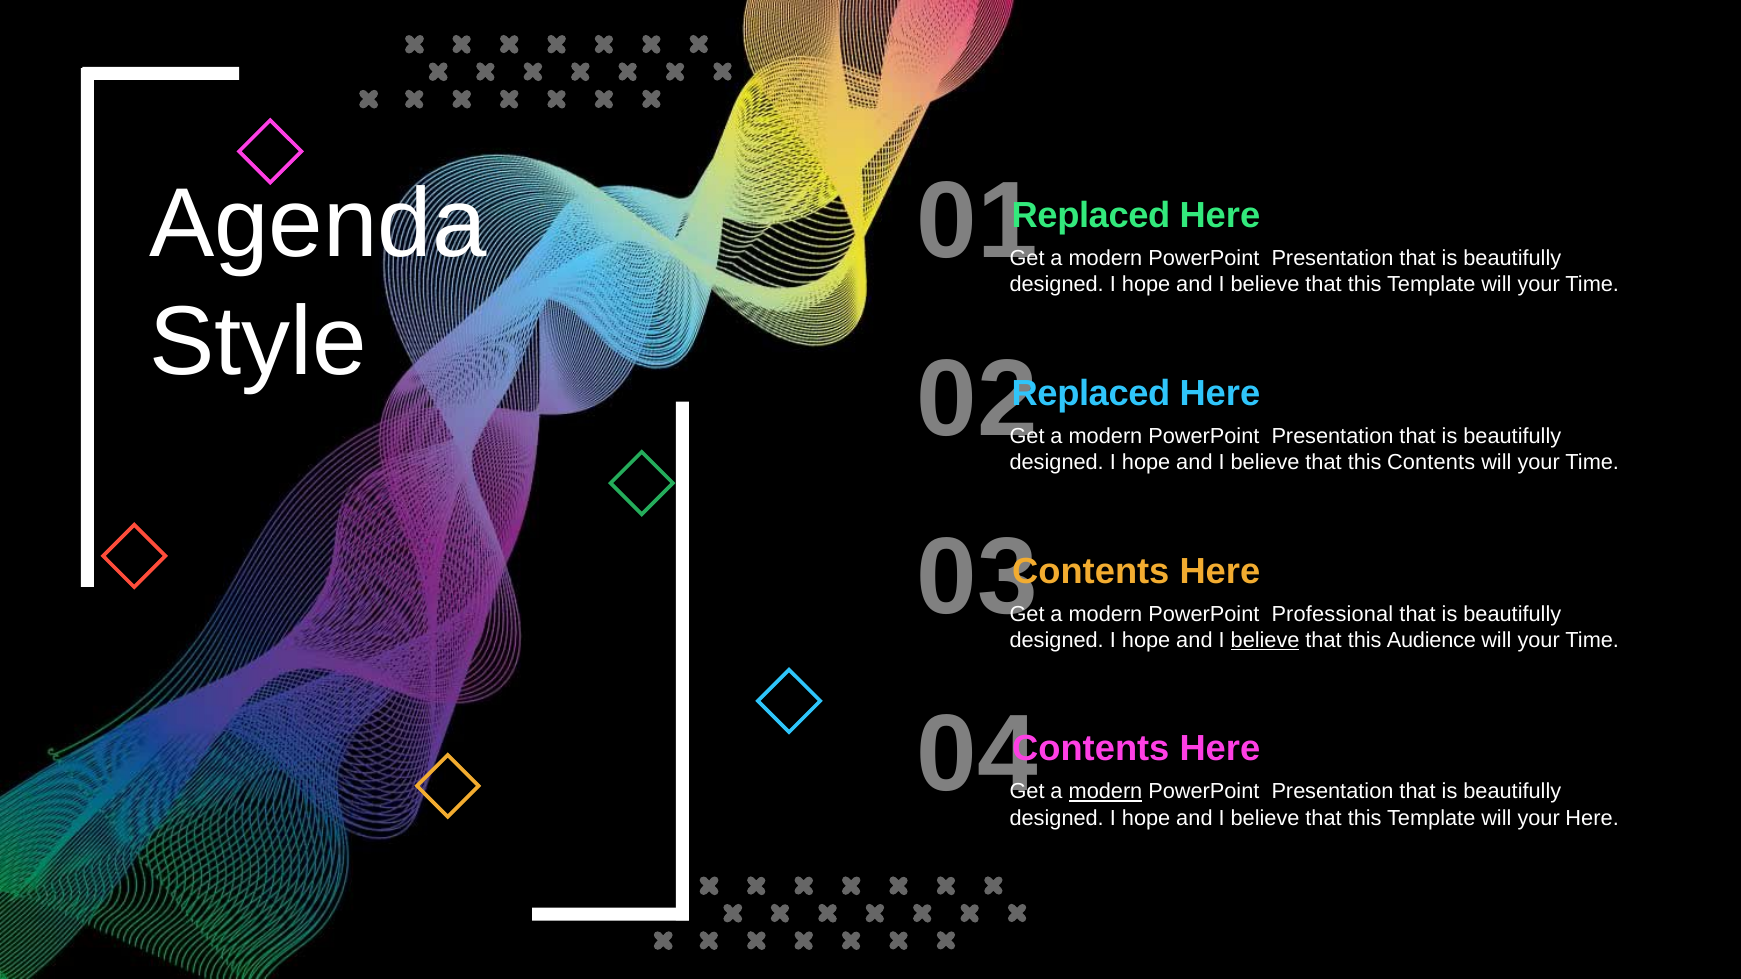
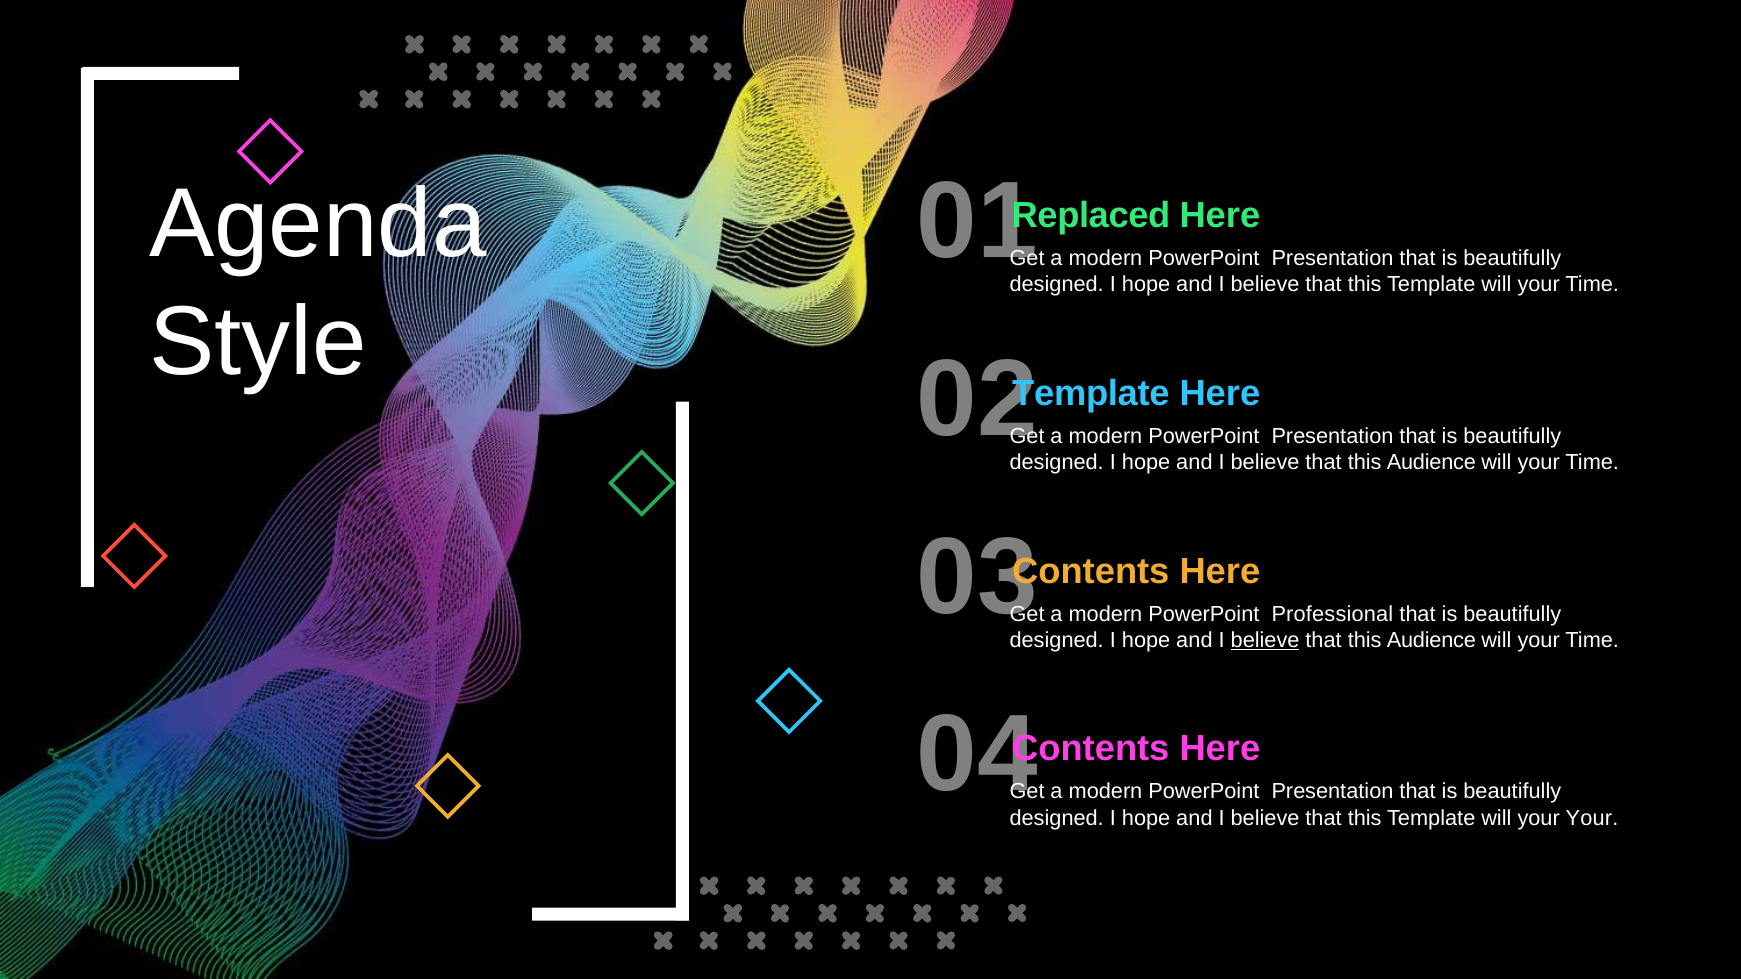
Replaced: Replaced -> Template (1091, 394)
Contents: Contents -> Audience (1431, 462)
modern underline: present -> none (1105, 792)
your Here: Here -> Your (1592, 818)
